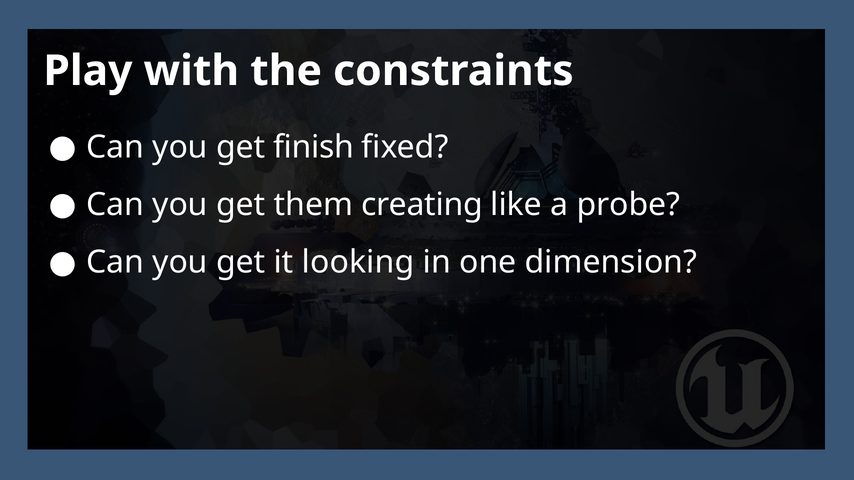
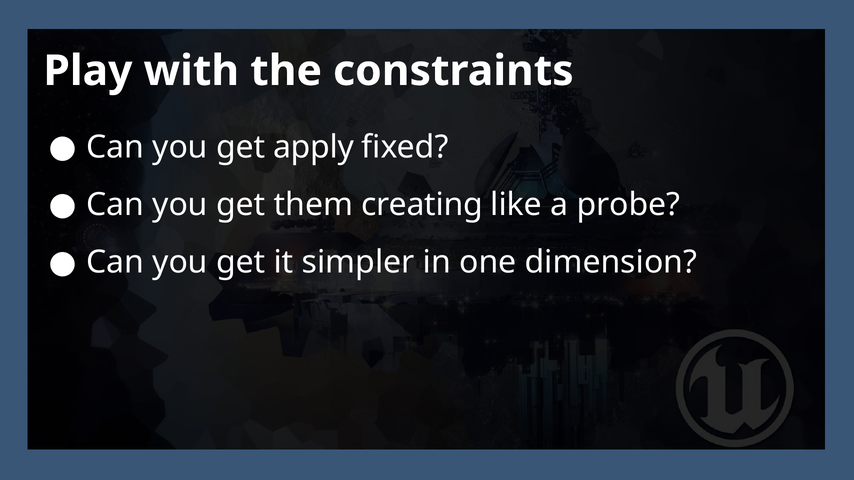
finish: finish -> apply (314, 147)
looking: looking -> simpler (358, 263)
